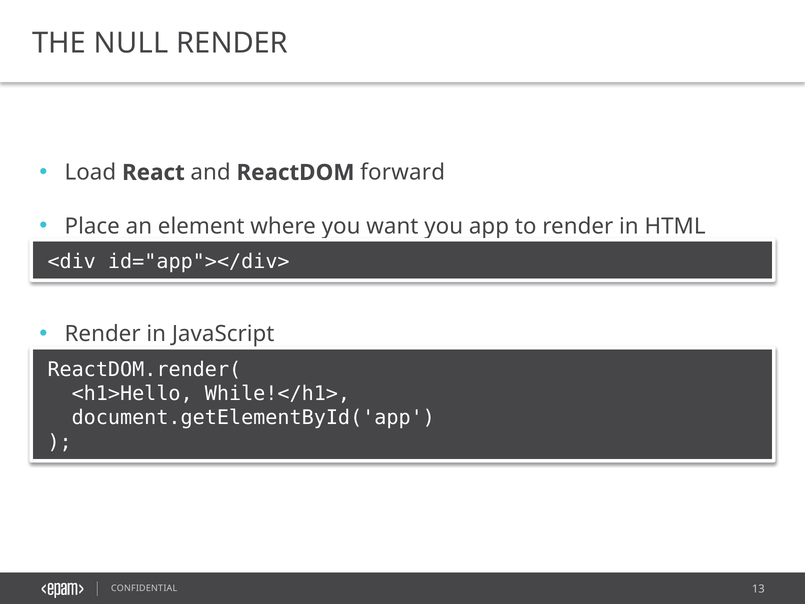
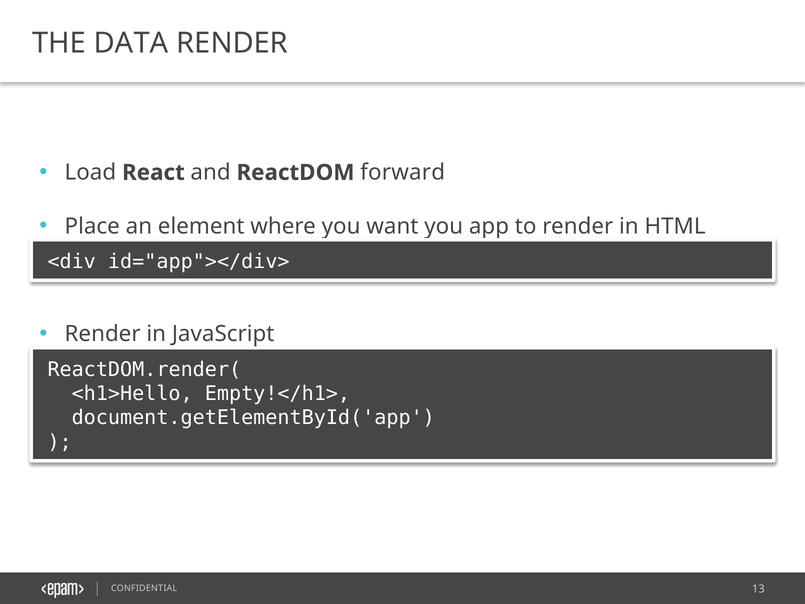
NULL: NULL -> DATA (131, 43)
While!</h1>: While!</h1> -> Empty!</h1> (277, 394)
